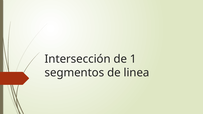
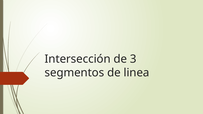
1: 1 -> 3 (133, 59)
